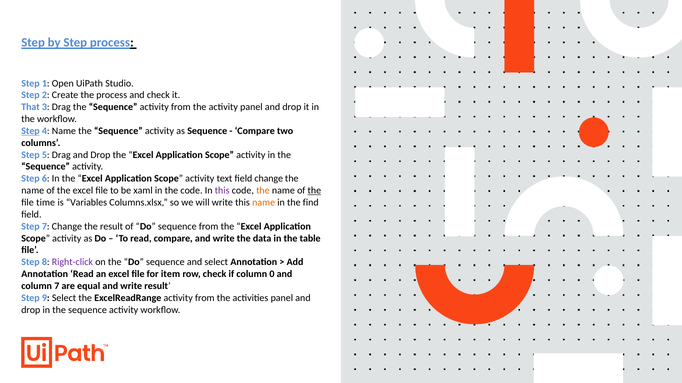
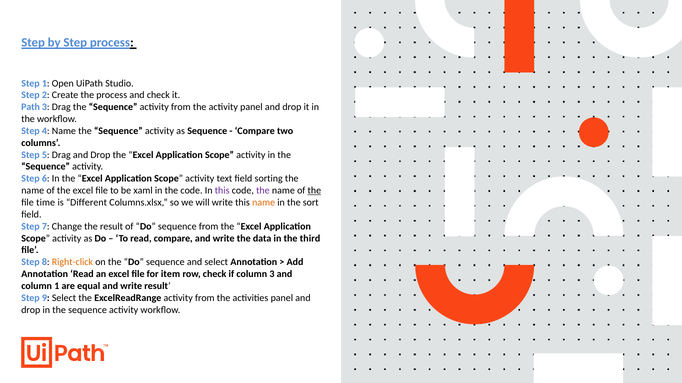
That: That -> Path (31, 107)
Step underline: present -> none (31, 131)
field change: change -> sorting (269, 179)
the colour: orange -> purple (263, 191)
Variables: Variables -> Different (87, 203)
find: find -> sort (311, 203)
table: table -> third (310, 239)
Right-click colour: purple -> orange (72, 263)
column 0: 0 -> 3 (272, 274)
column 7: 7 -> 1 (57, 286)
